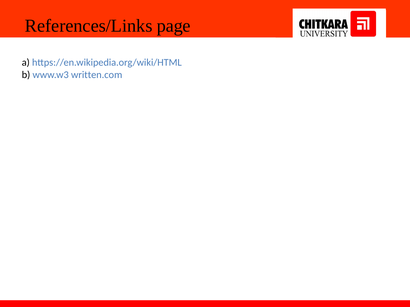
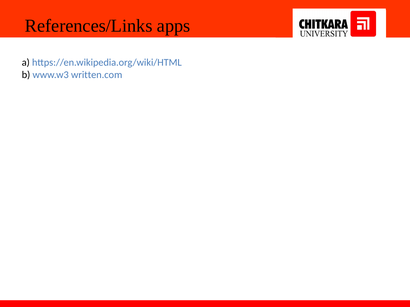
page: page -> apps (174, 26)
